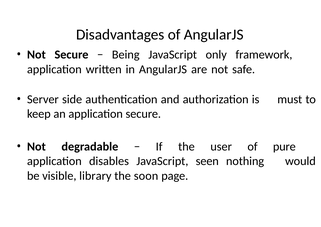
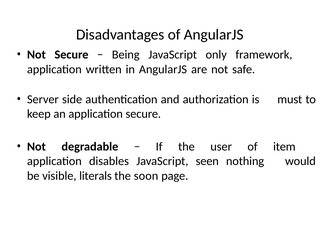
pure: pure -> item (284, 147)
library: library -> literals (95, 176)
